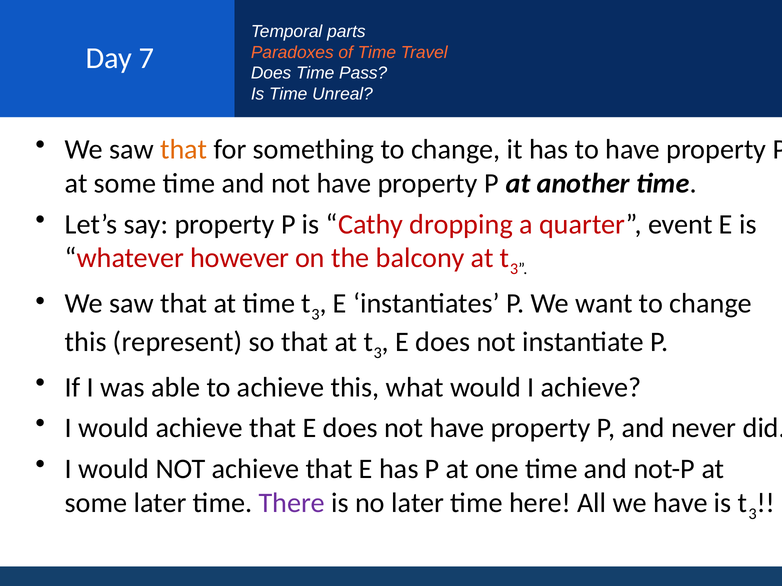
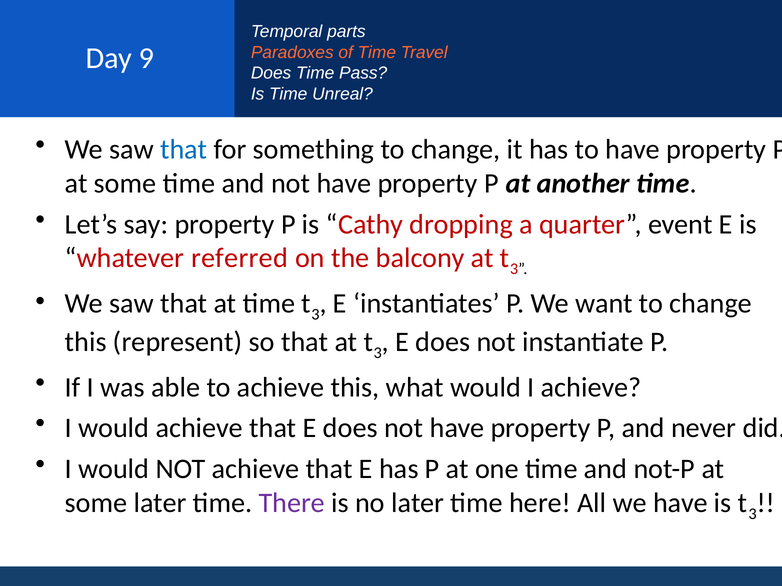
7: 7 -> 9 (147, 58)
that colour: orange -> blue (184, 150)
however: however -> referred (239, 258)
